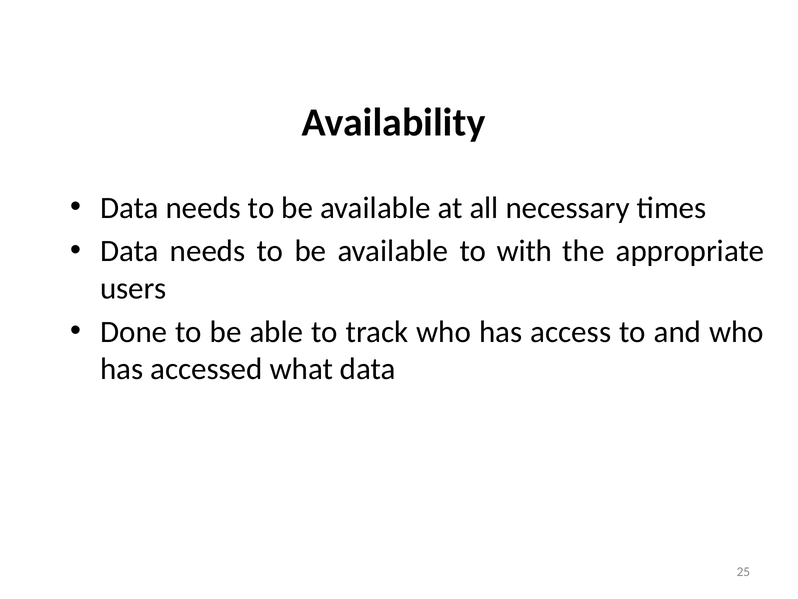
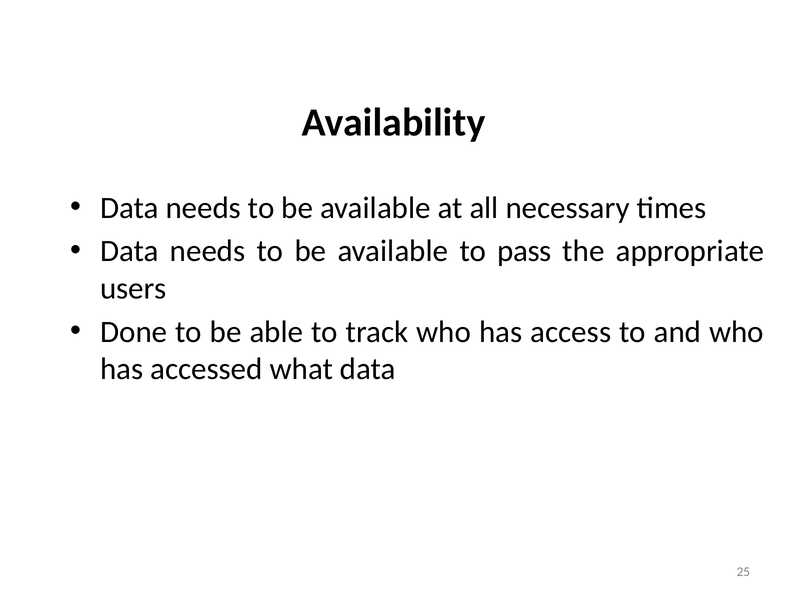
with: with -> pass (524, 251)
